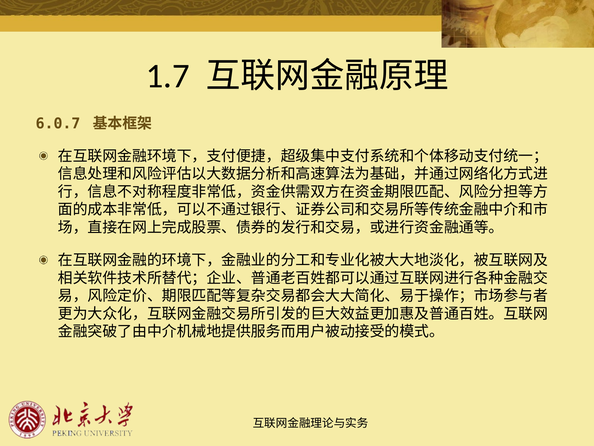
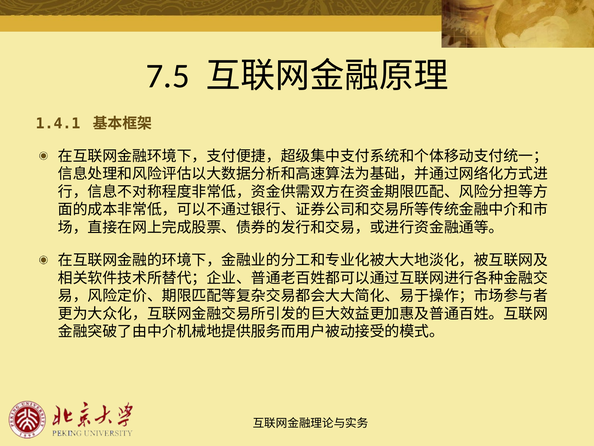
1.7: 1.7 -> 7.5 (168, 76)
6.0.7: 6.0.7 -> 1.4.1 (58, 123)
